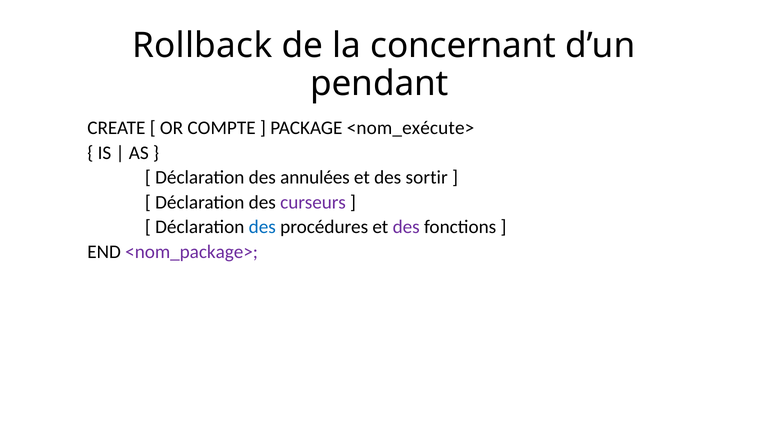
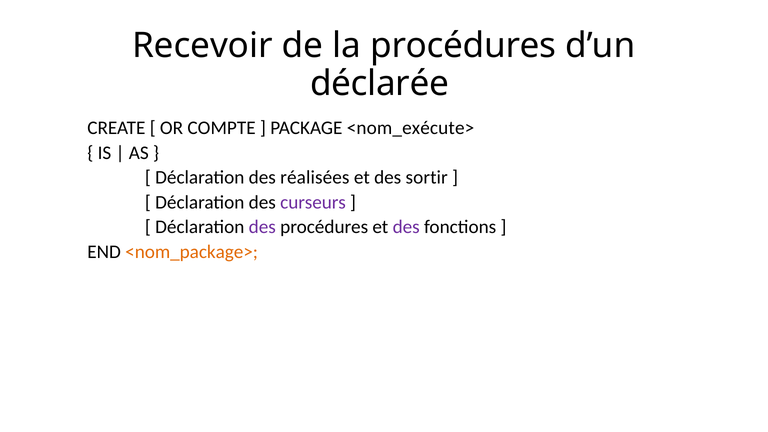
Rollback: Rollback -> Recevoir (202, 46)
la concernant: concernant -> procédures (463, 46)
pendant: pendant -> déclarée (380, 84)
annulées: annulées -> réalisées (315, 178)
des colour: blue -> purple (262, 227)
<nom_package> colour: purple -> orange (192, 252)
